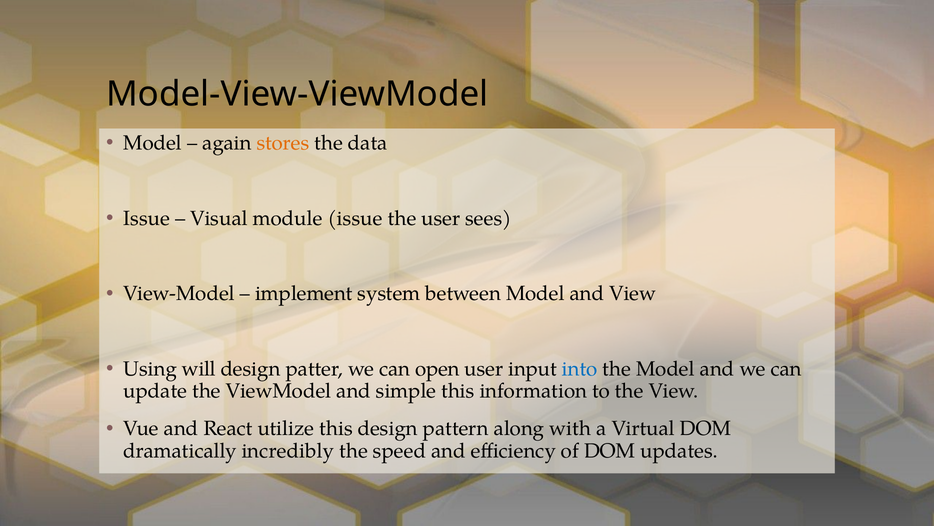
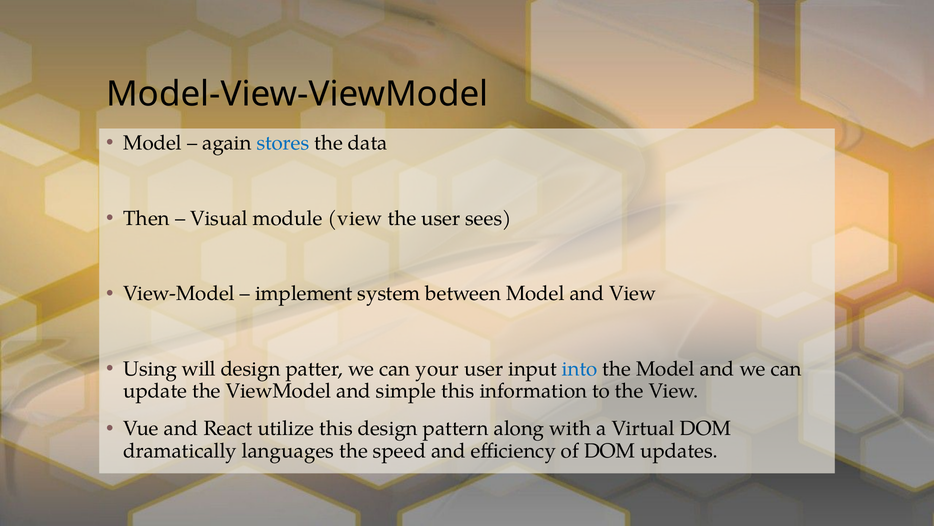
stores colour: orange -> blue (283, 143)
Issue: Issue -> Then (147, 218)
module issue: issue -> view (355, 218)
open: open -> your (437, 369)
incredibly: incredibly -> languages (288, 450)
